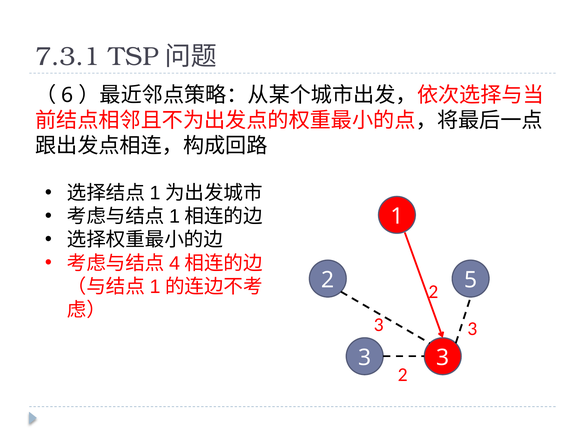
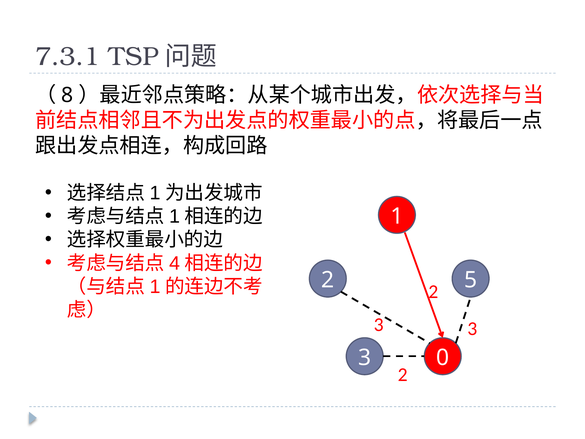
6: 6 -> 8 (67, 95)
3 3: 3 -> 0 (443, 358)
